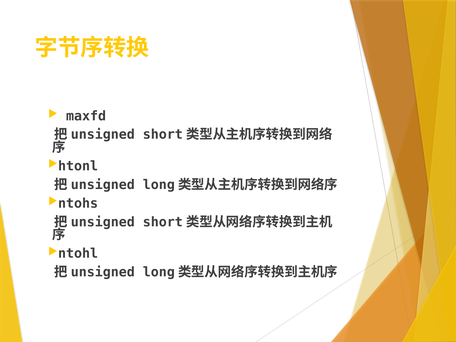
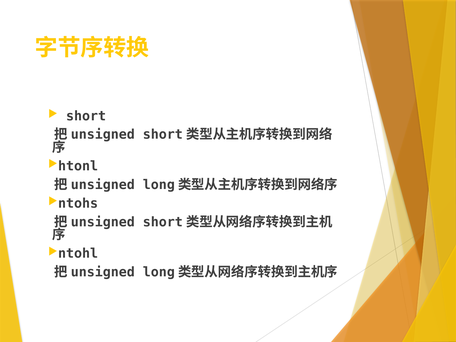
maxfd: maxfd -> short (86, 116)
